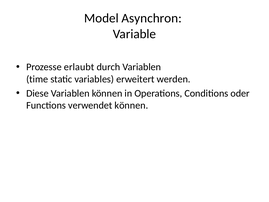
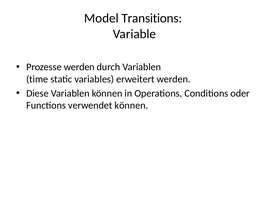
Asynchron: Asynchron -> Transitions (152, 18)
Prozesse erlaubt: erlaubt -> werden (79, 67)
